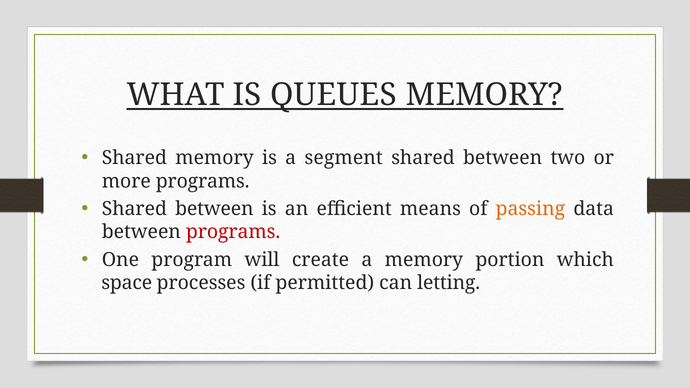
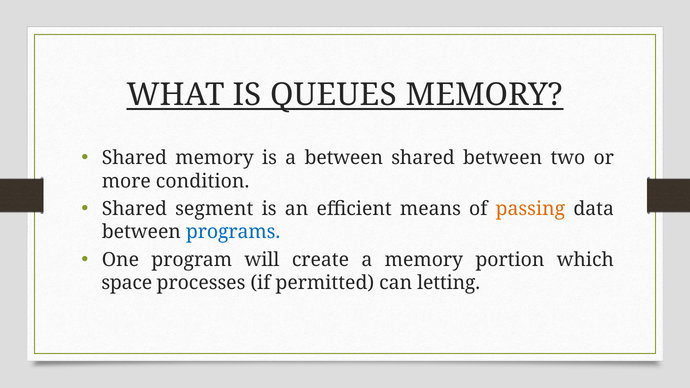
a segment: segment -> between (344, 158)
more programs: programs -> condition (203, 181)
between: between -> segment (214, 209)
programs colour: red -> blue (233, 232)
